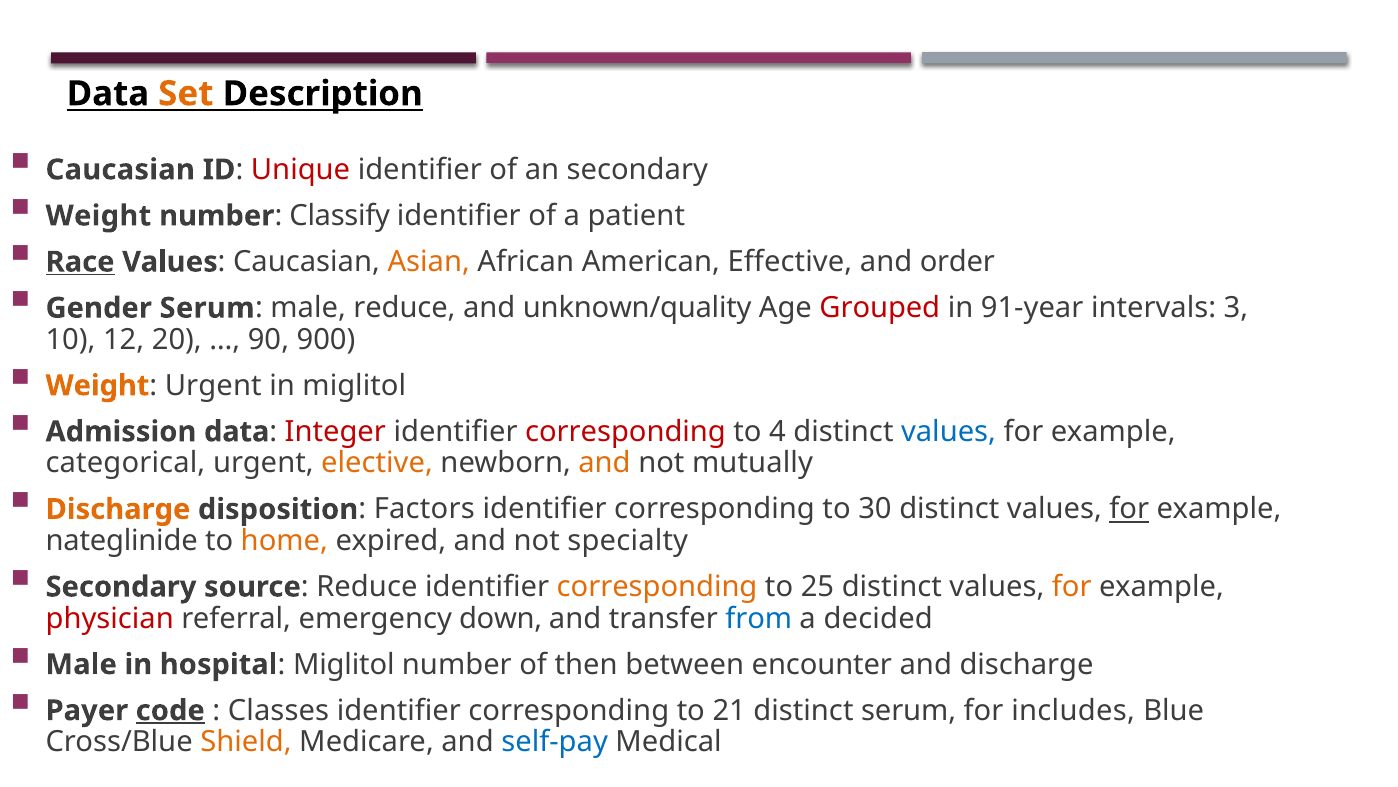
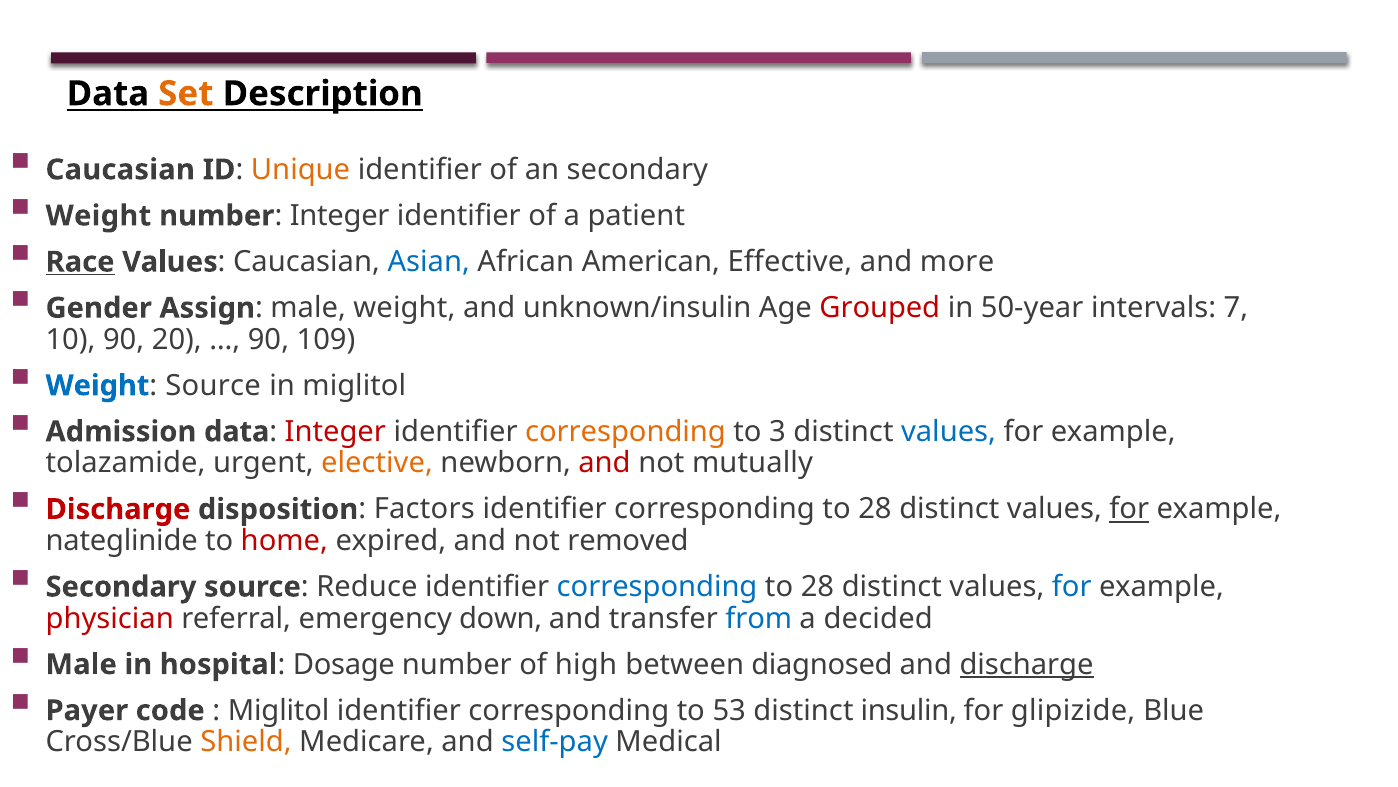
Unique colour: red -> orange (301, 170)
Classify: Classify -> Integer (340, 216)
Asian colour: orange -> blue (429, 262)
order: order -> more (957, 262)
Gender Serum: Serum -> Assign (207, 308)
male reduce: reduce -> weight (404, 308)
unknown/quality: unknown/quality -> unknown/insulin (637, 308)
91-year: 91-year -> 50-year (1032, 308)
3: 3 -> 7 (1236, 308)
10 12: 12 -> 90 (124, 339)
900: 900 -> 109 (326, 339)
Weight colour: orange -> blue (97, 385)
Urgent: Urgent -> Source (213, 385)
corresponding colour: red -> orange (625, 431)
4: 4 -> 3 (777, 431)
categorical: categorical -> tolazamide (125, 463)
and colour: orange -> red (605, 463)
Discharge colour: orange -> red (118, 509)
30: 30 -> 28 (875, 509)
home colour: orange -> red (284, 540)
specialty: specialty -> removed (628, 540)
corresponding colour: orange -> blue (657, 586)
25: 25 -> 28 (817, 586)
for colour: orange -> blue (1072, 586)
Miglitol: Miglitol -> Dosage (344, 664)
then: then -> high (586, 664)
encounter: encounter -> diagnosed (822, 664)
discharge underline: none -> present (1027, 664)
code underline: present -> none (170, 710)
Classes: Classes -> Miglitol (279, 710)
21: 21 -> 53 (729, 710)
distinct serum: serum -> insulin (909, 710)
includes: includes -> glipizide (1073, 710)
